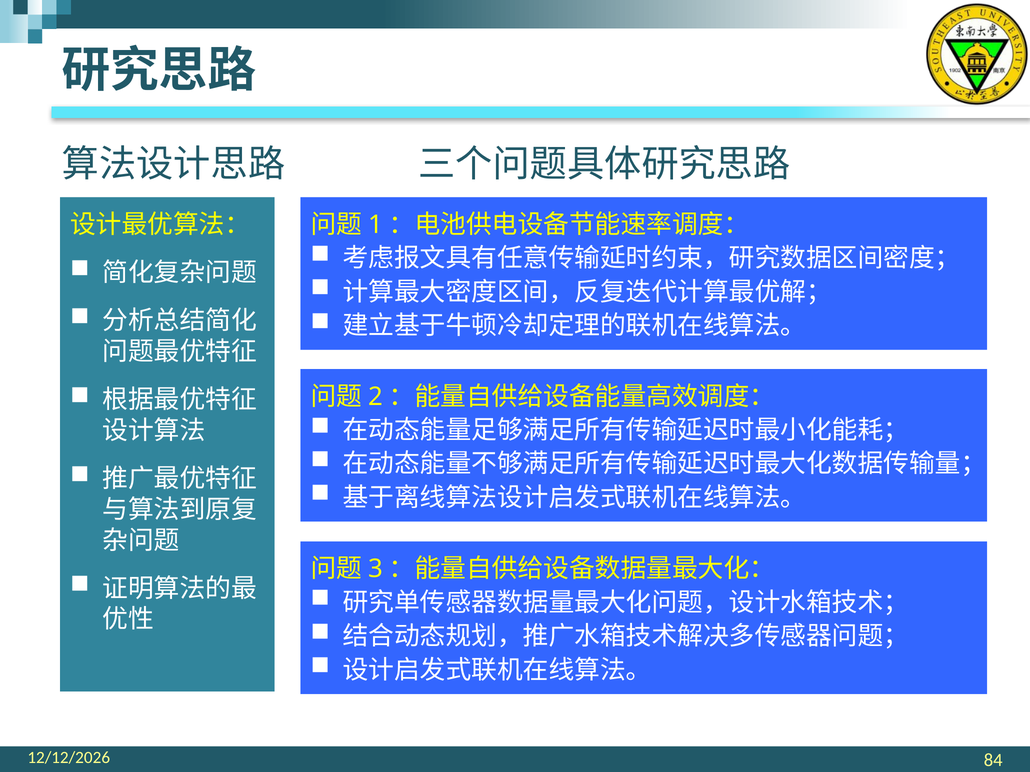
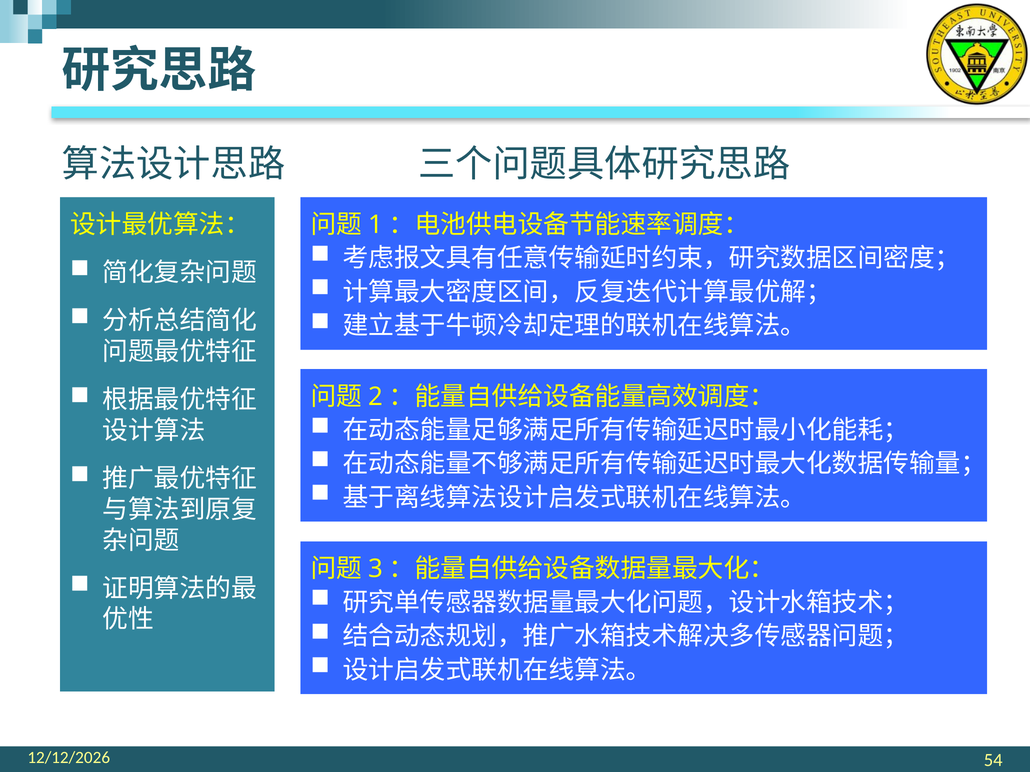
84: 84 -> 54 (993, 761)
